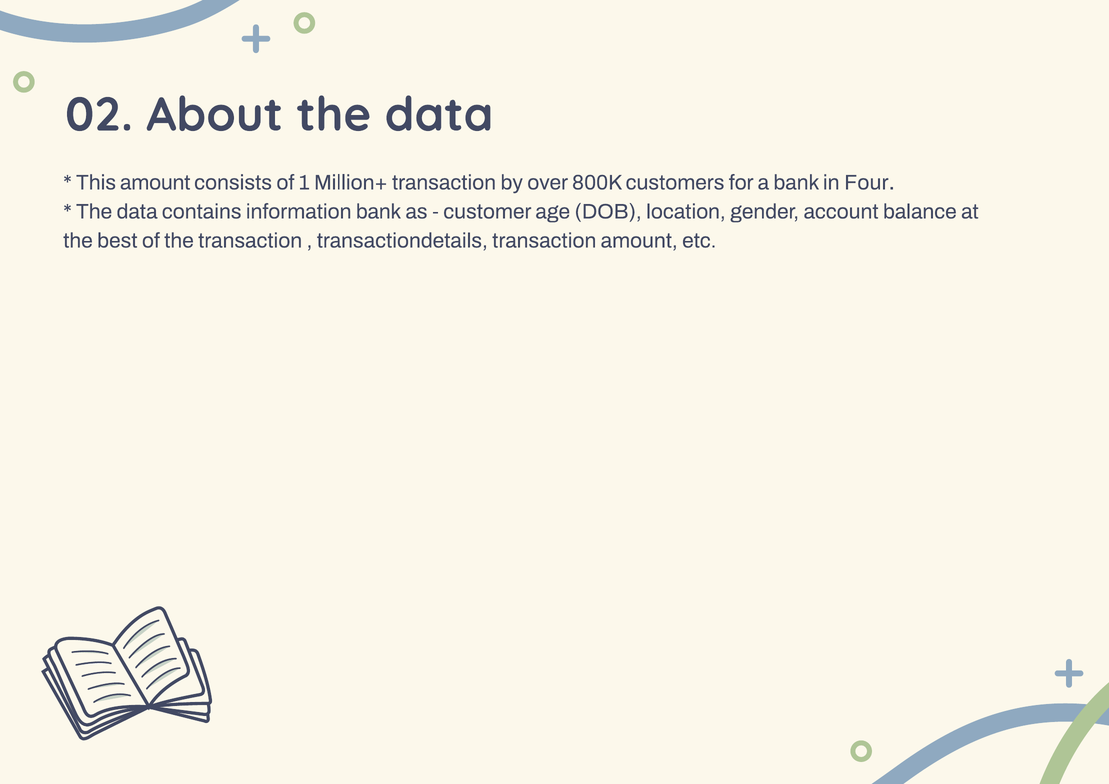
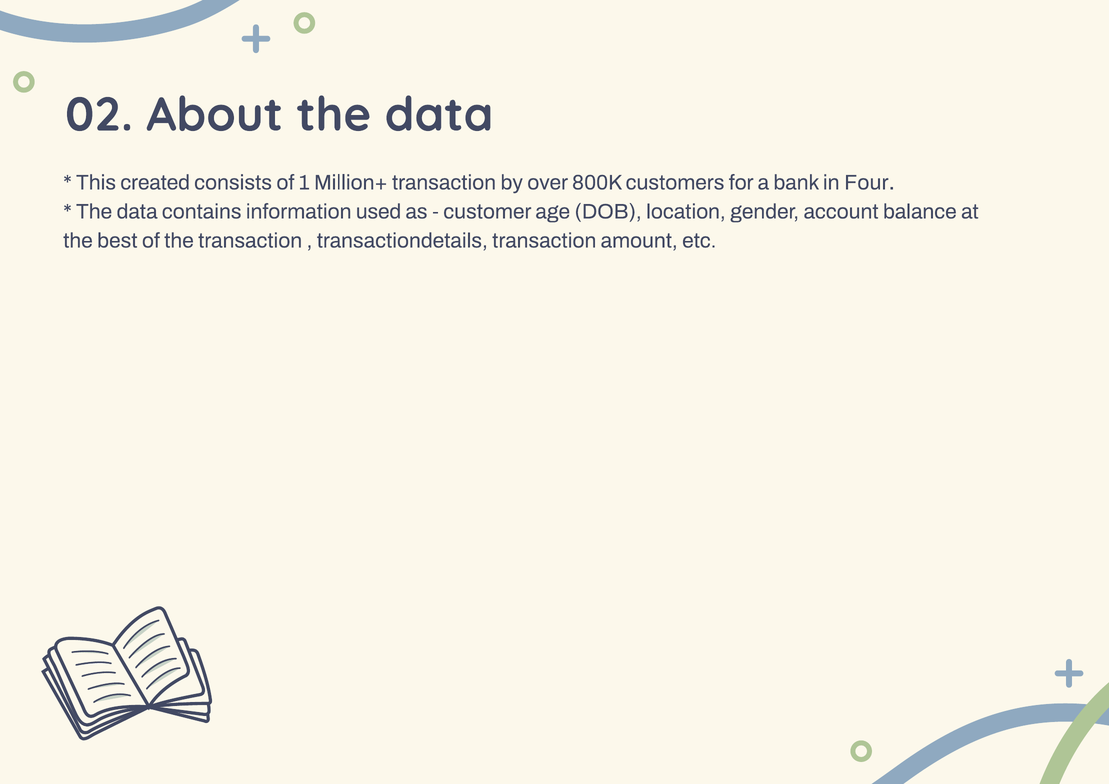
This amount: amount -> created (155, 183)
information bank: bank -> used (379, 212)
